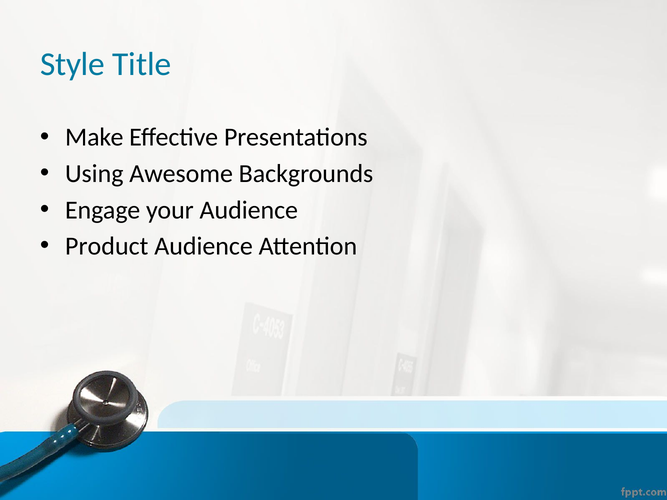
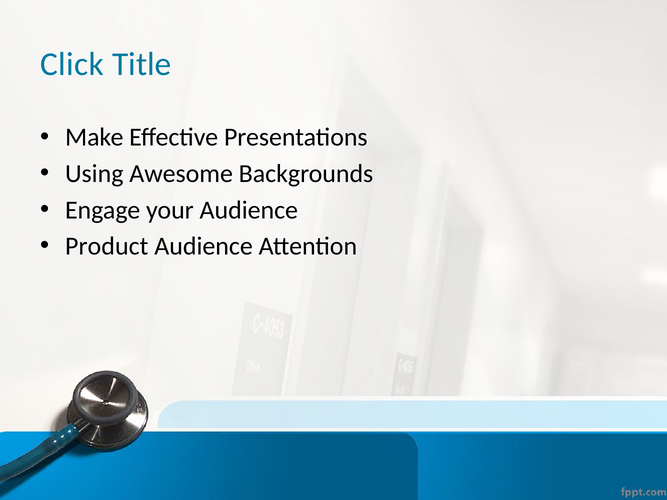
Style: Style -> Click (72, 64)
